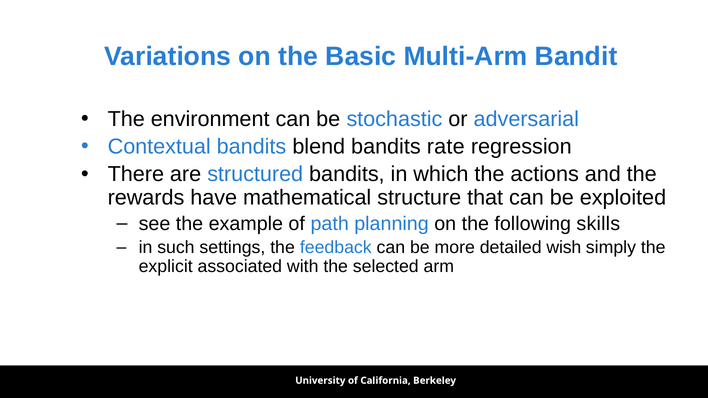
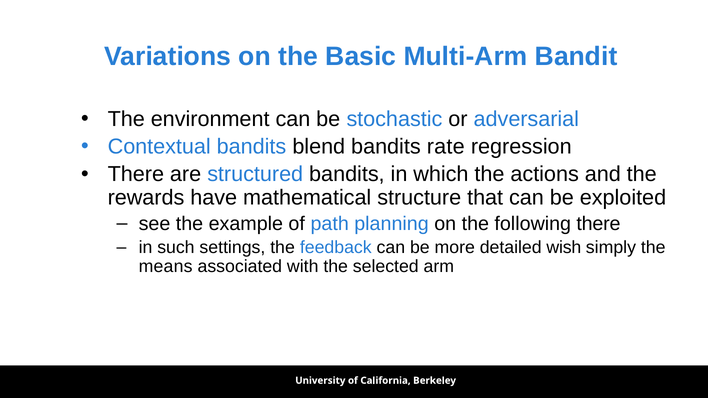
following skills: skills -> there (598, 224)
explicit: explicit -> means (166, 267)
